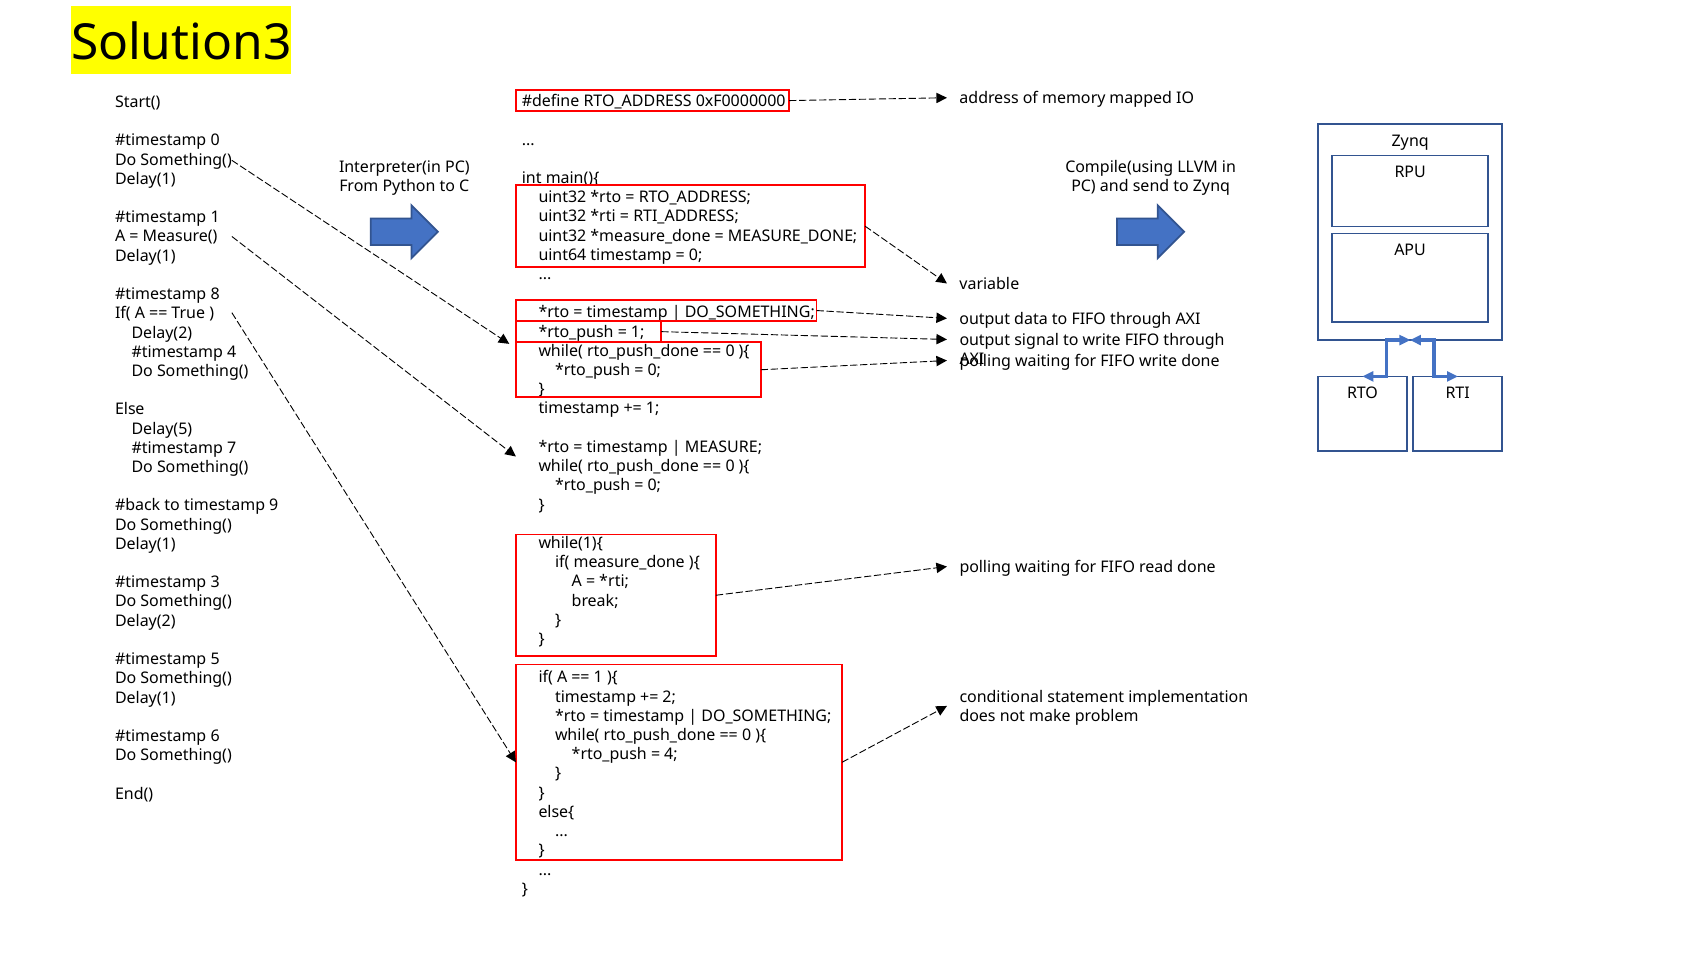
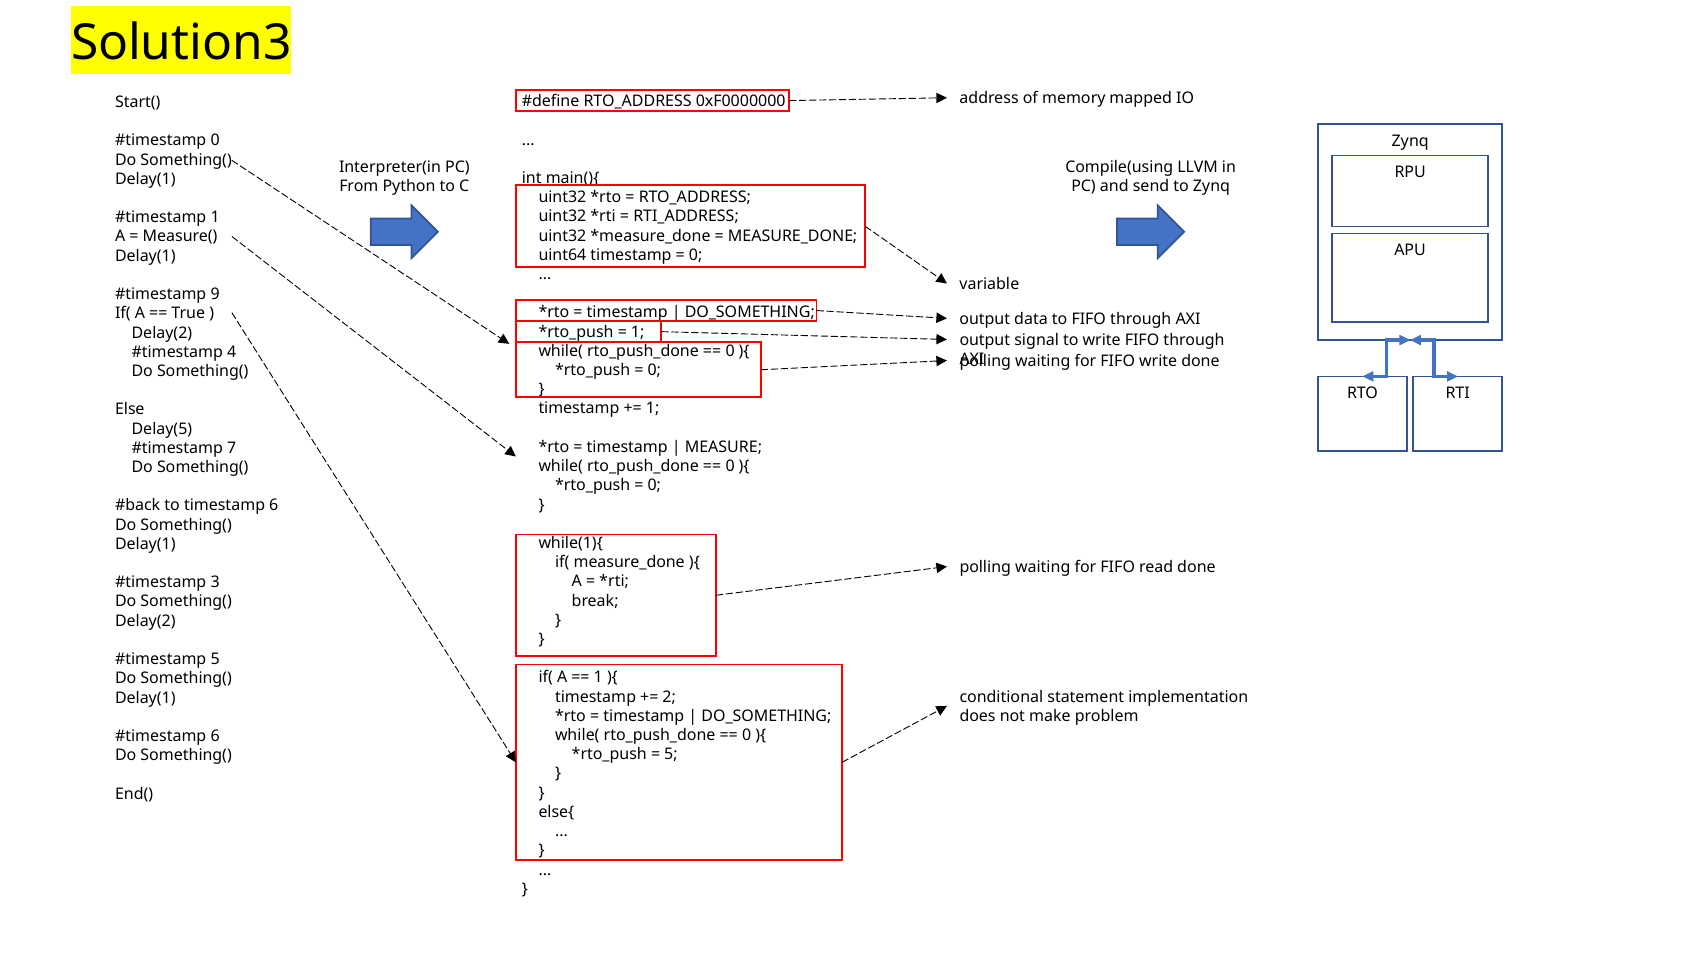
8: 8 -> 9 (215, 294)
timestamp 9: 9 -> 6 (274, 506)
4: 4 -> 5 (671, 754)
